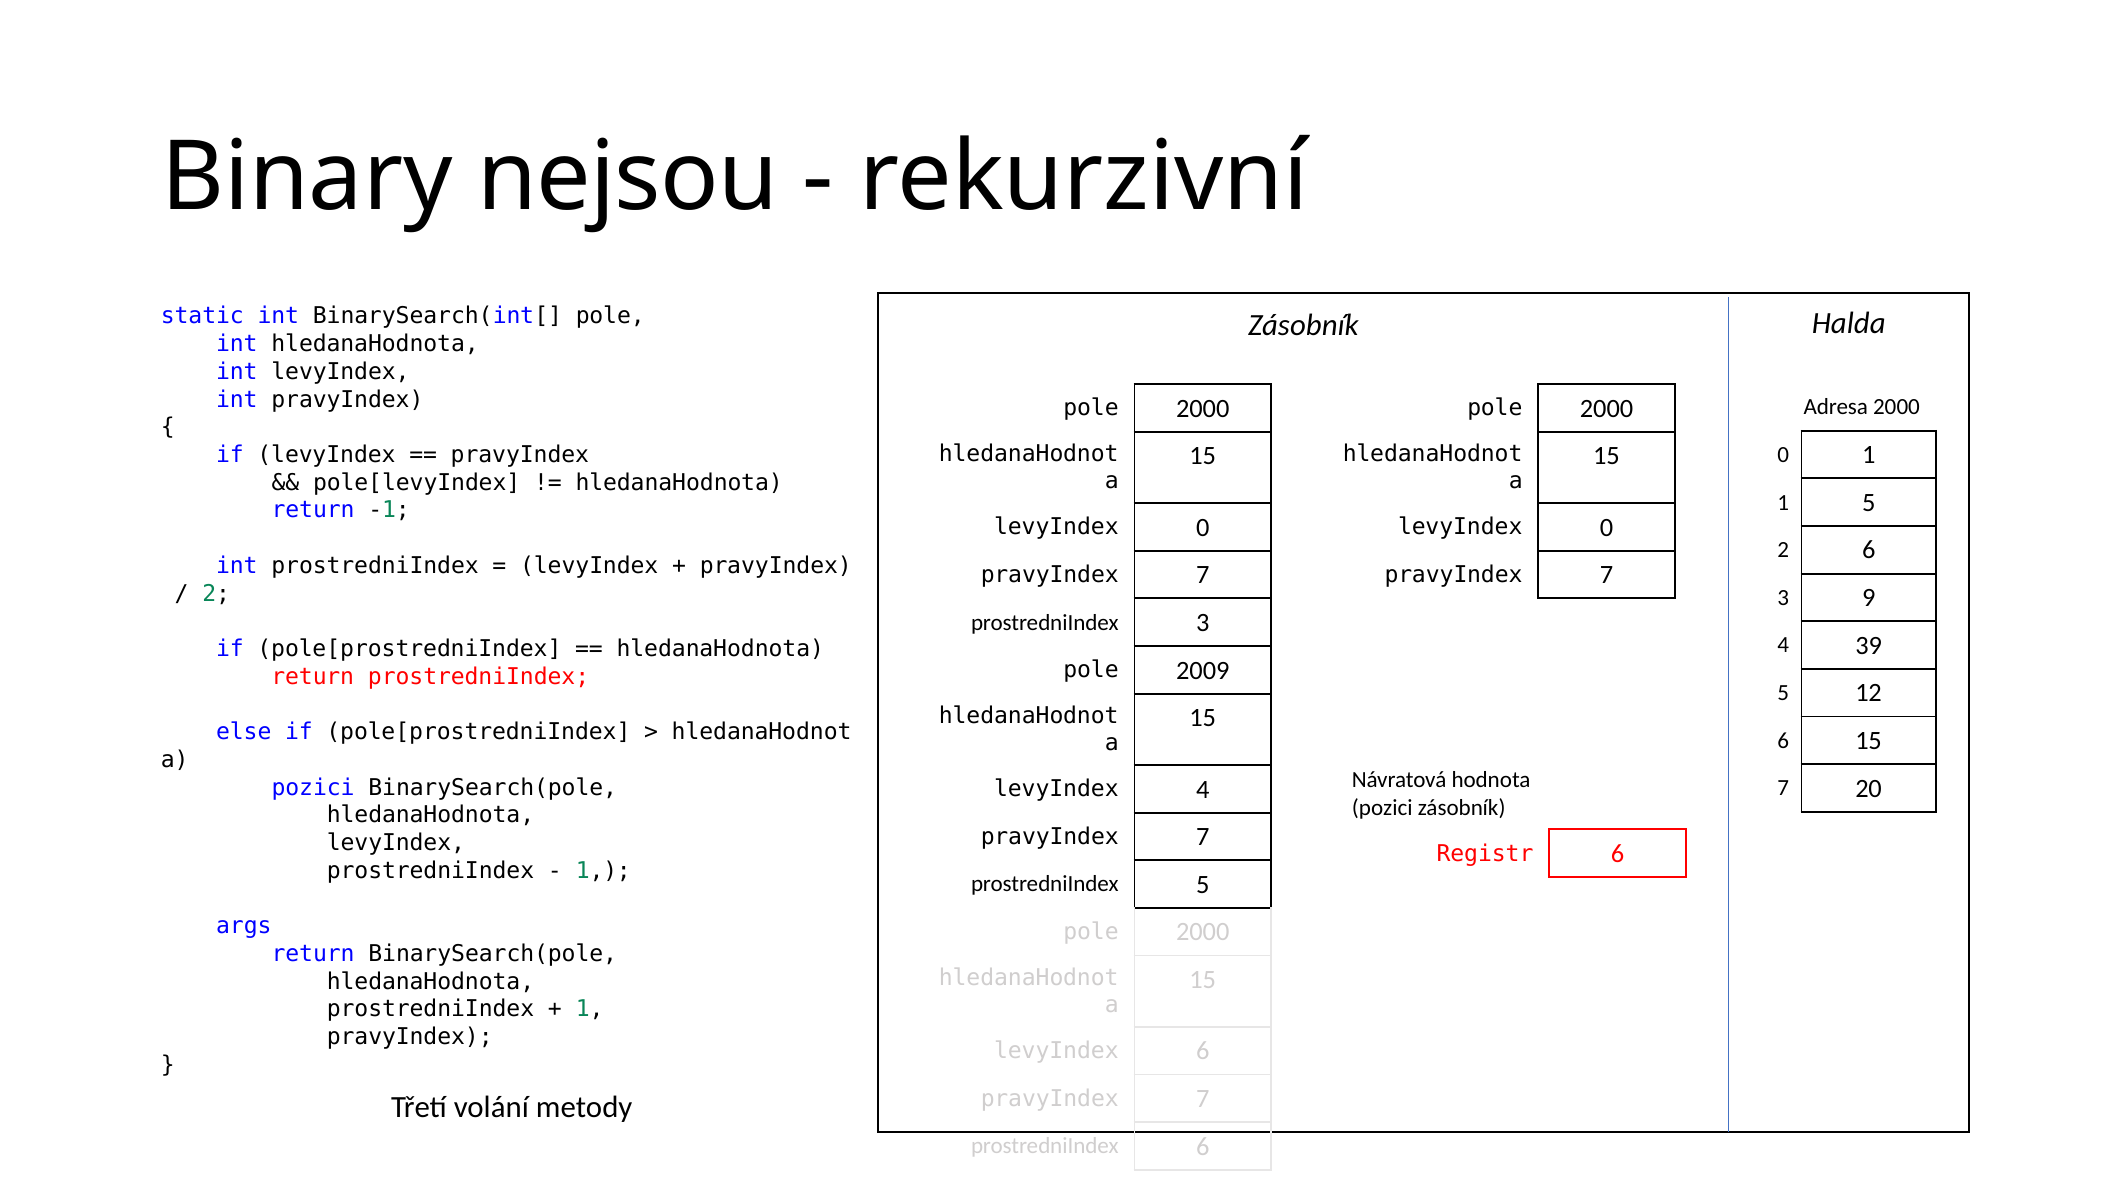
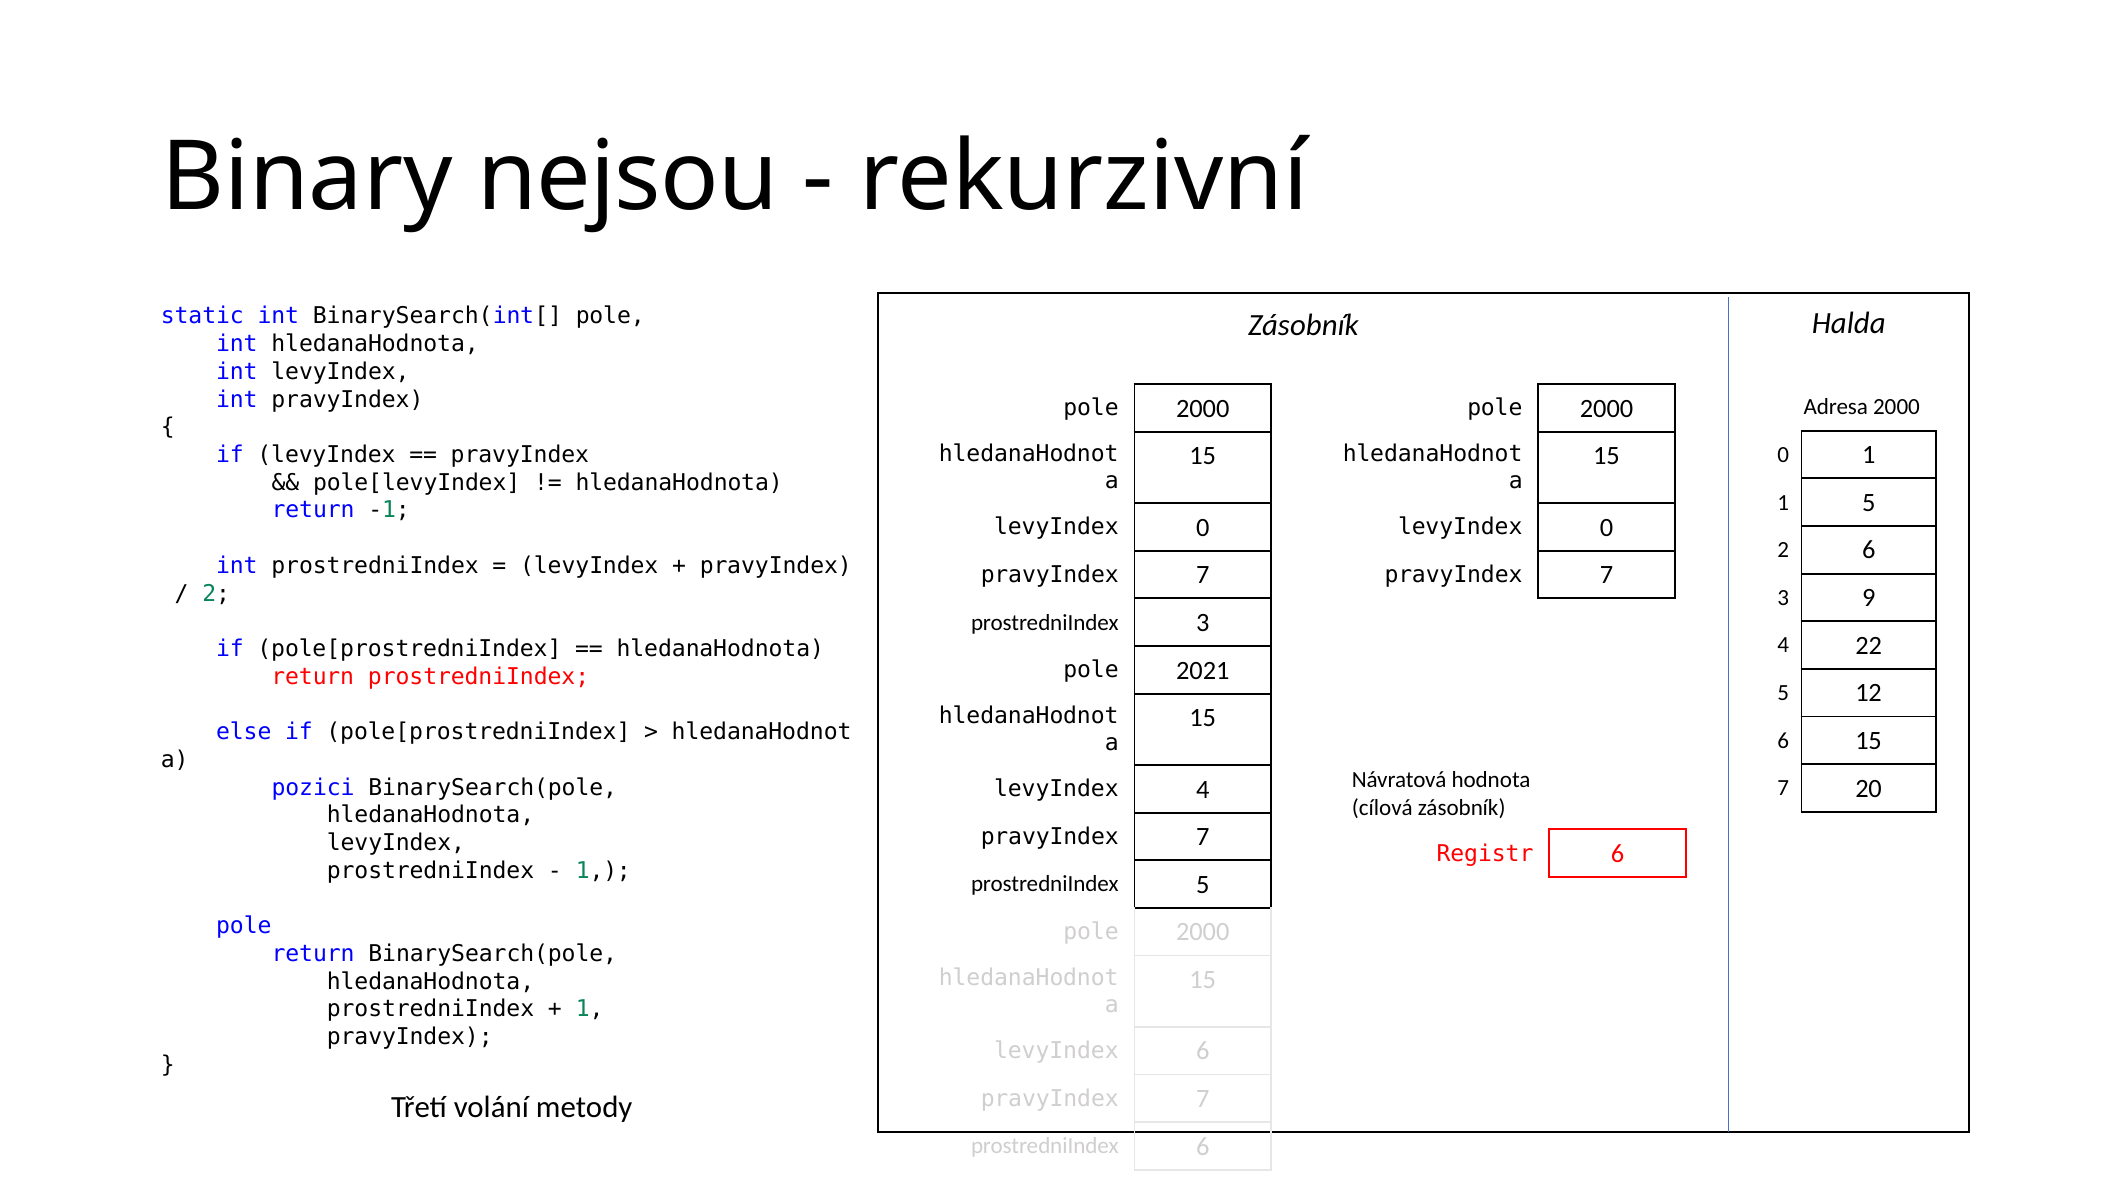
39: 39 -> 22 (1869, 646)
2009: 2009 -> 2021 (1203, 670)
pozici: pozici -> cílová (1382, 808)
args: args -> pole (244, 926)
